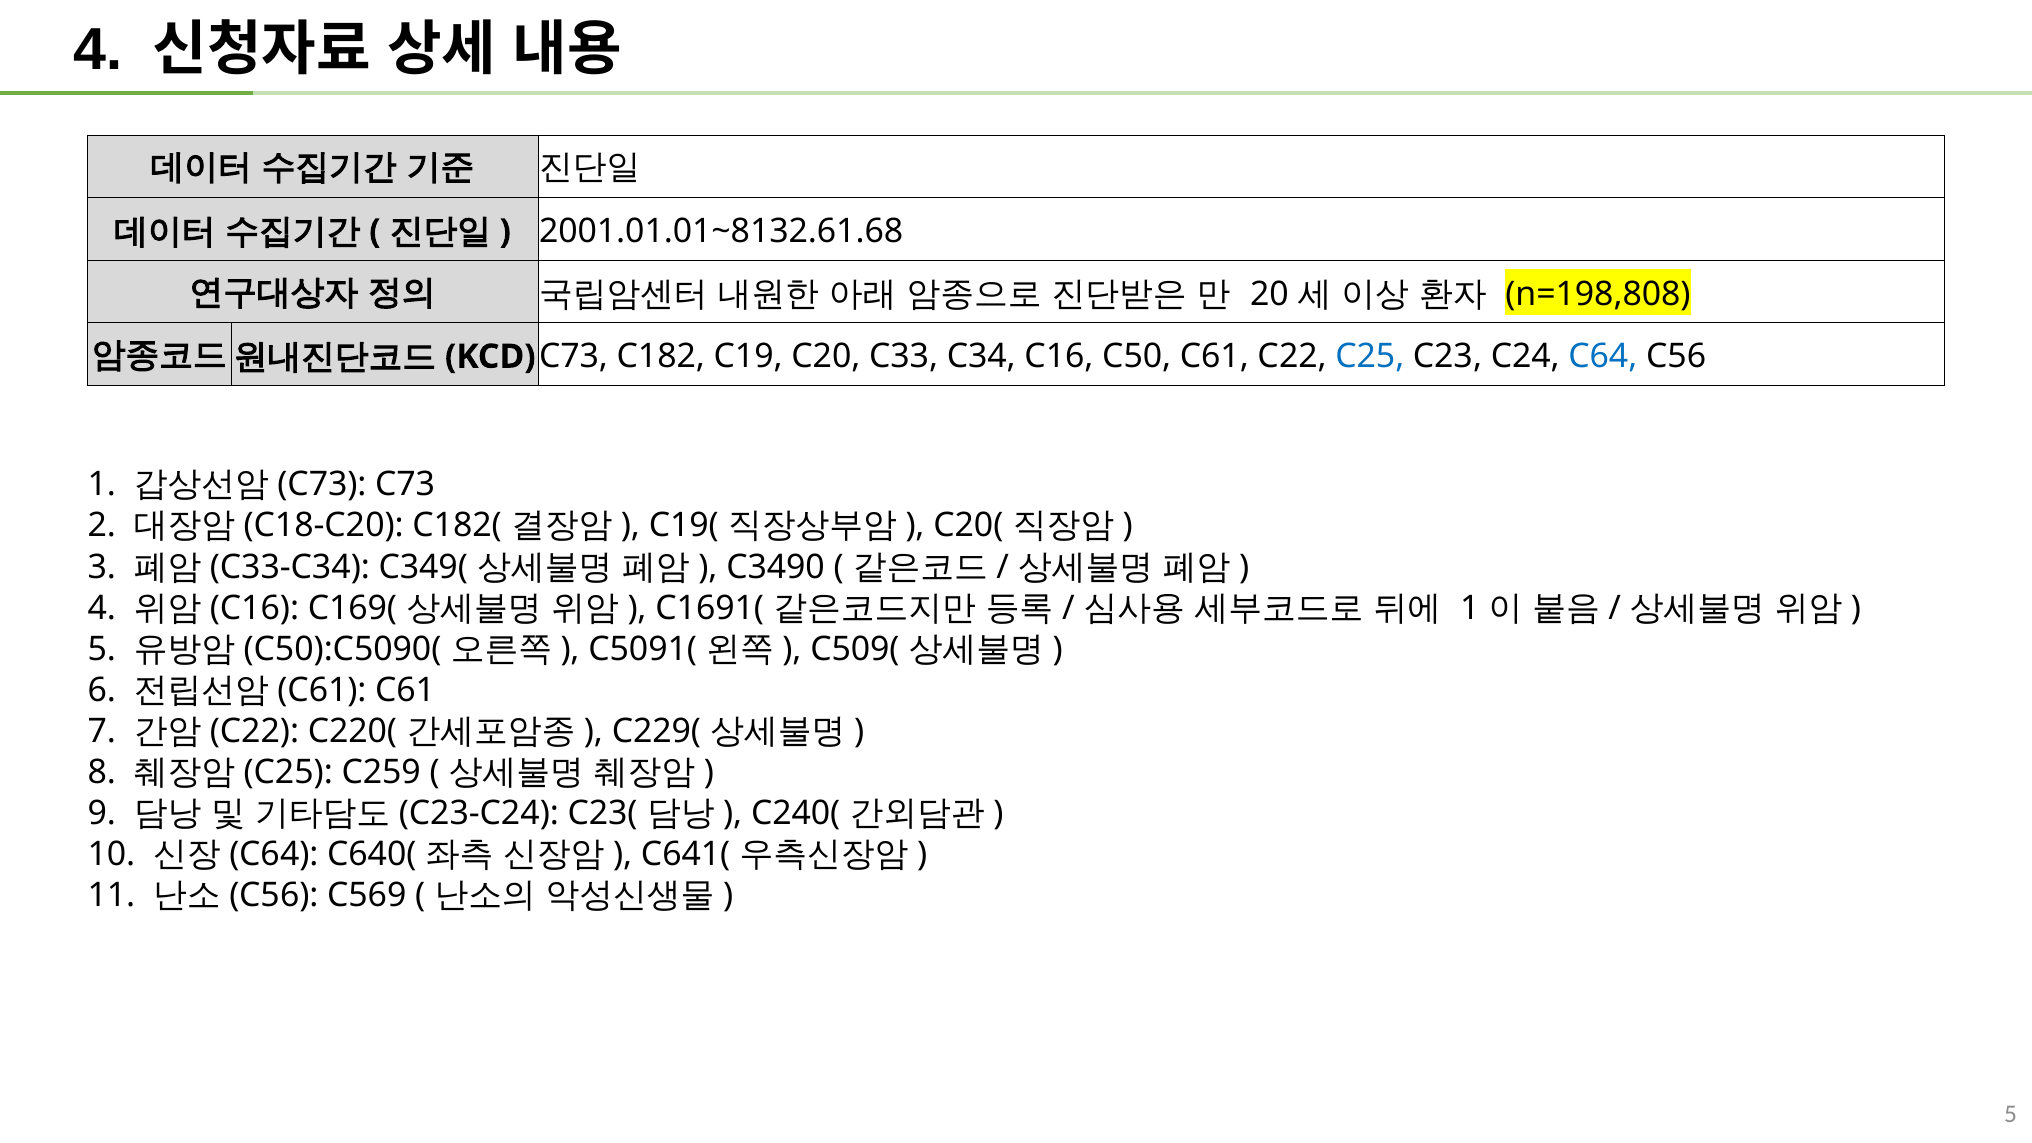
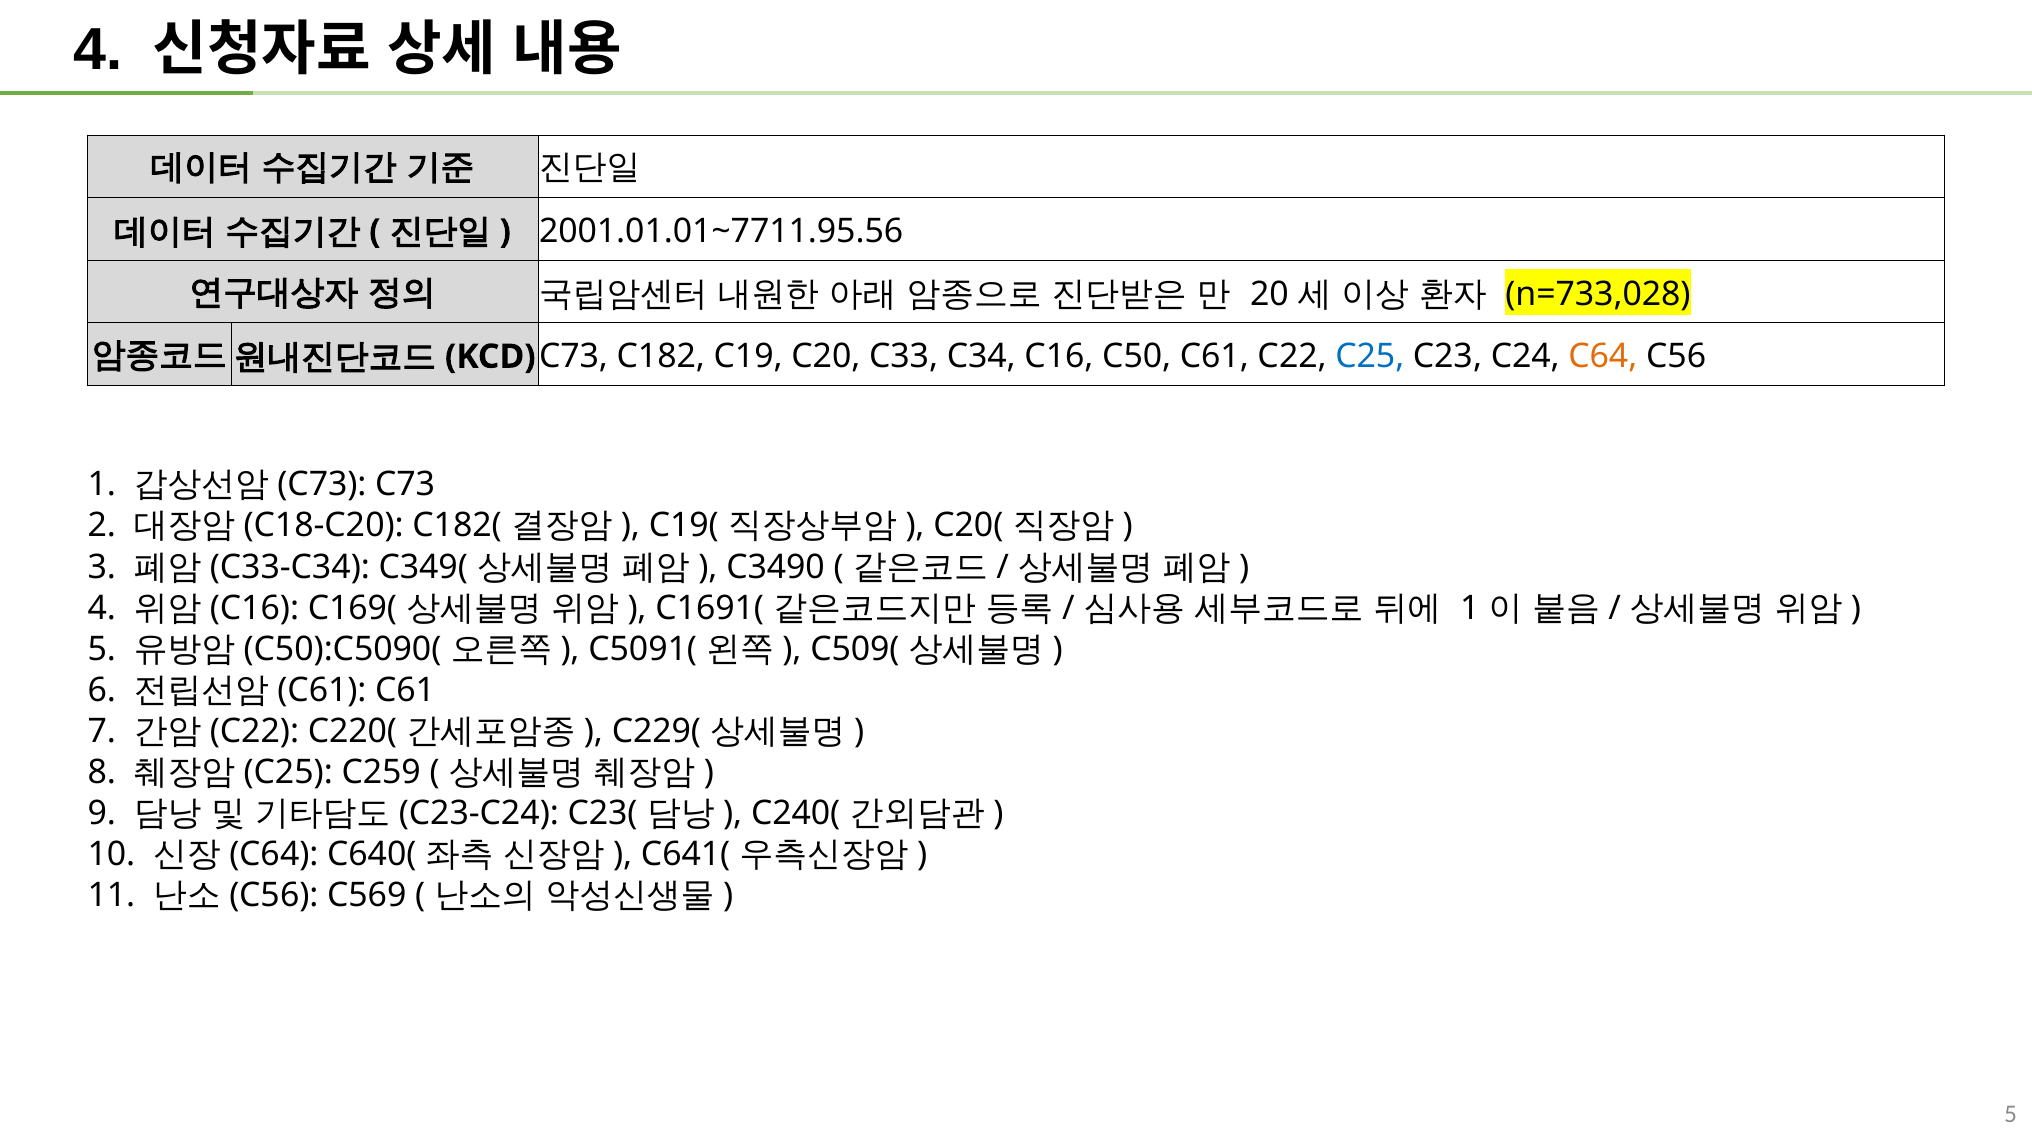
2001.01.01~8132.61.68: 2001.01.01~8132.61.68 -> 2001.01.01~7711.95.56 (721, 231)
n=198,808: n=198,808 -> n=733,028 (1598, 294)
C64 colour: blue -> orange (1603, 357)
